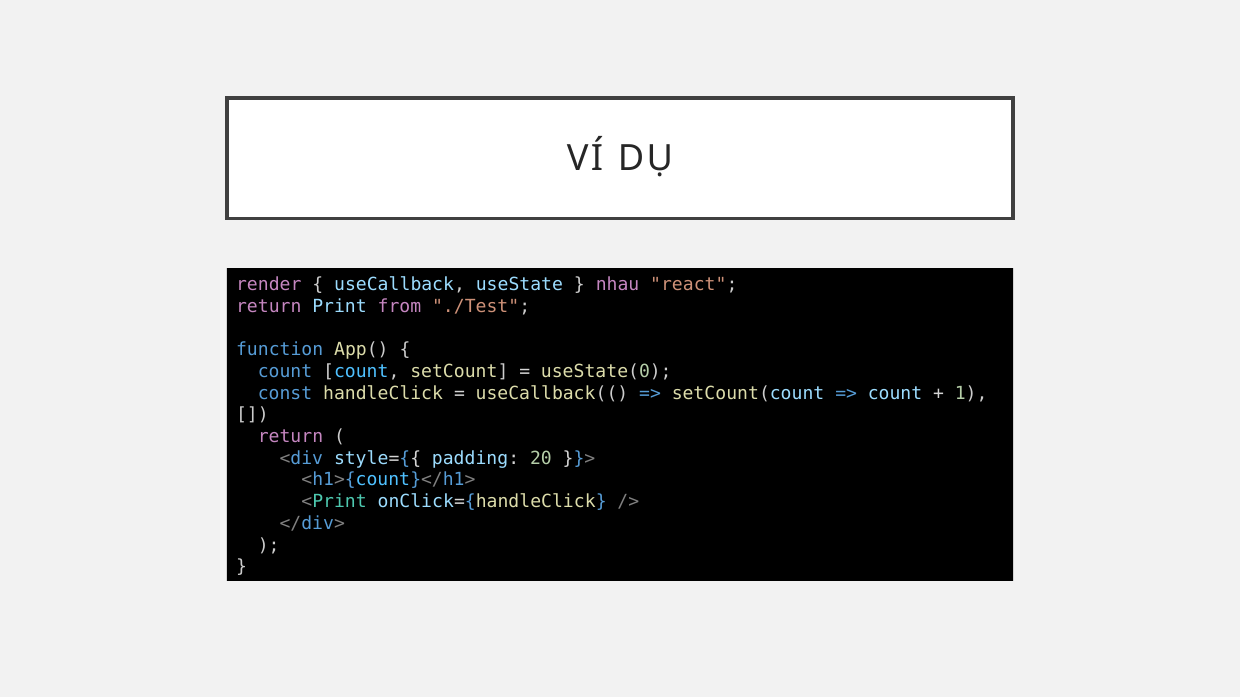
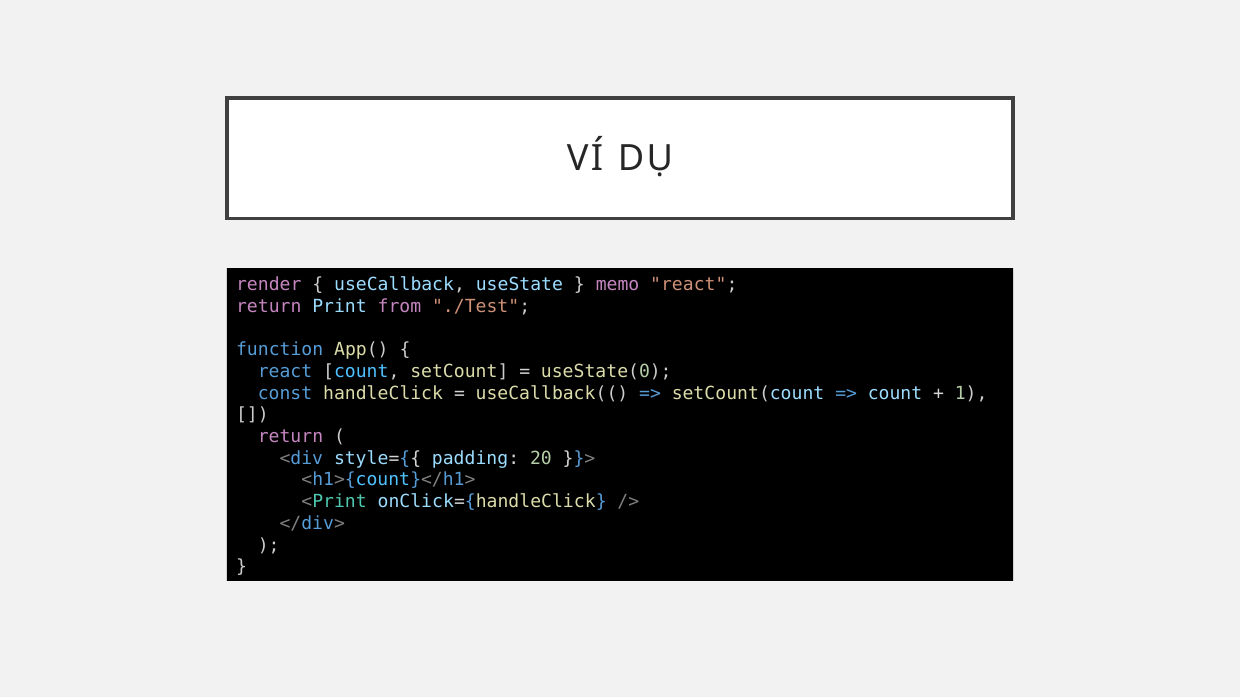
nhau: nhau -> memo (618, 285)
count: count -> react (285, 372)
